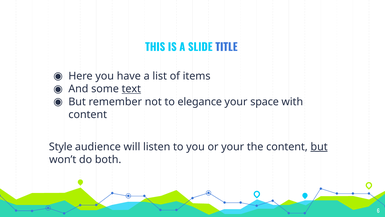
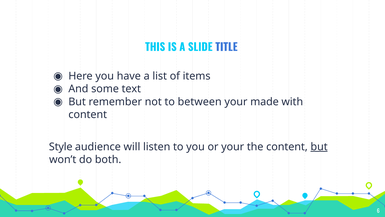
text underline: present -> none (131, 89)
elegance: elegance -> between (200, 102)
space: space -> made (265, 102)
